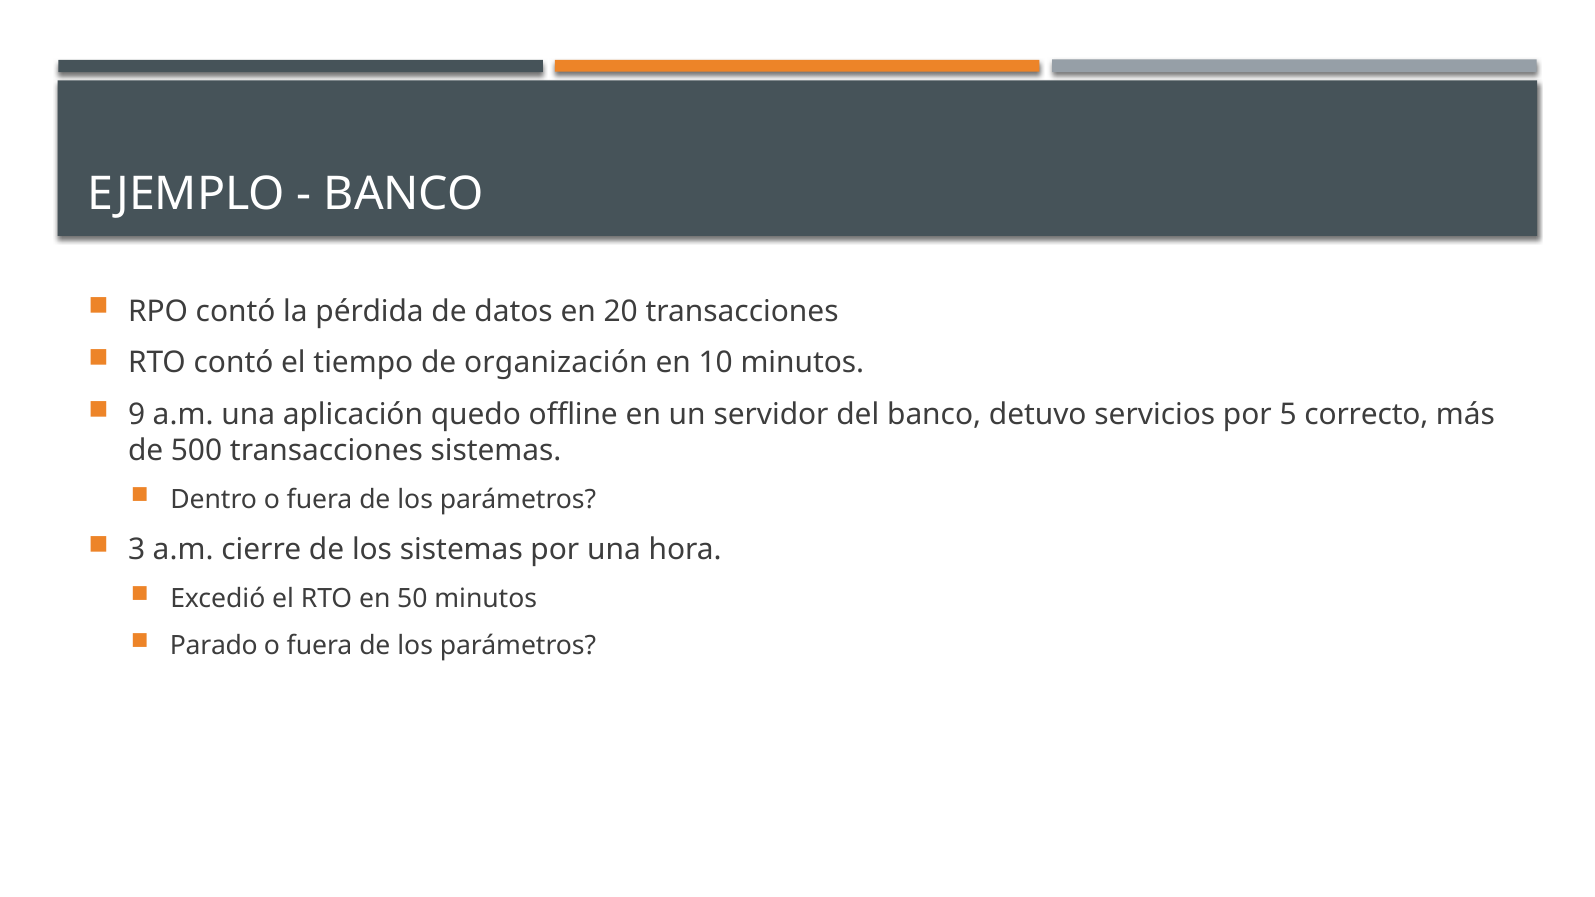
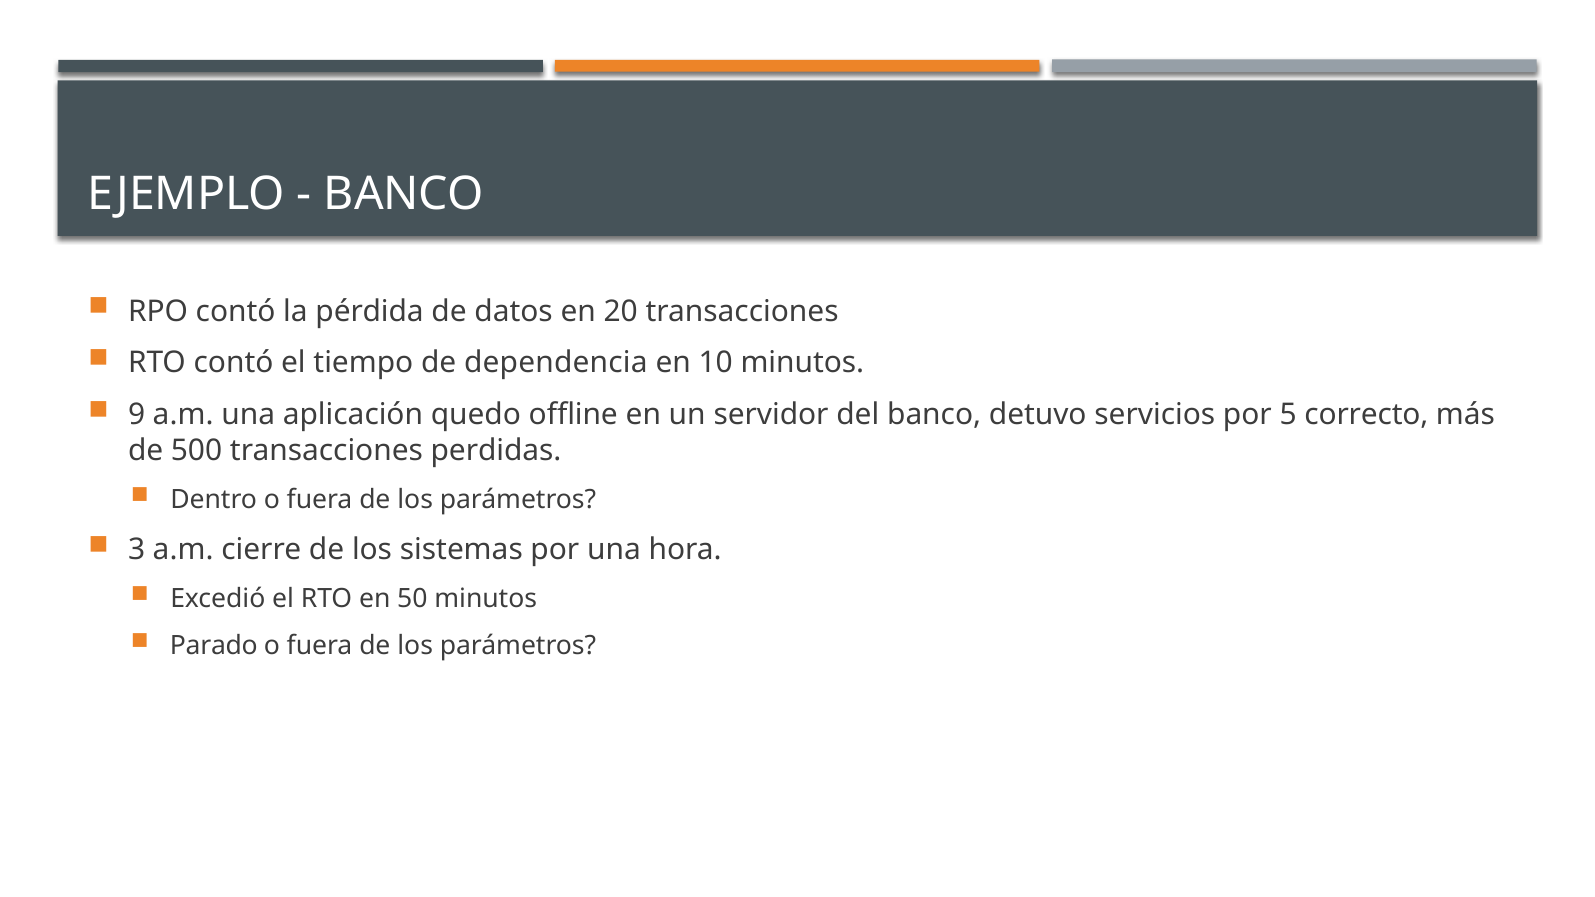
organización: organización -> dependencia (556, 363)
transacciones sistemas: sistemas -> perdidas (496, 451)
